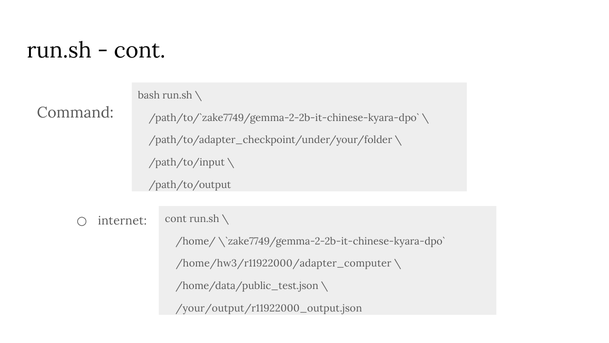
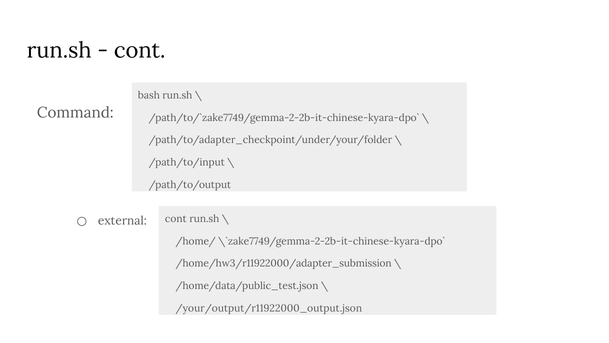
internet: internet -> external (122, 221)
/home/hw3/r11922000/adapter_computer: /home/hw3/r11922000/adapter_computer -> /home/hw3/r11922000/adapter_submission (284, 263)
